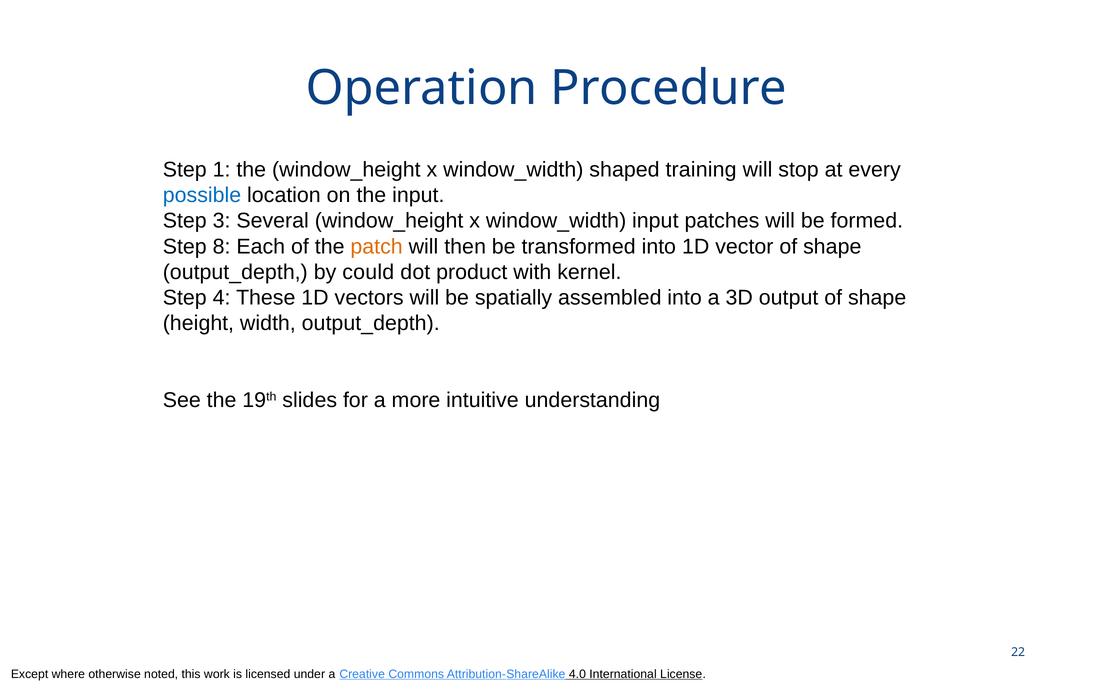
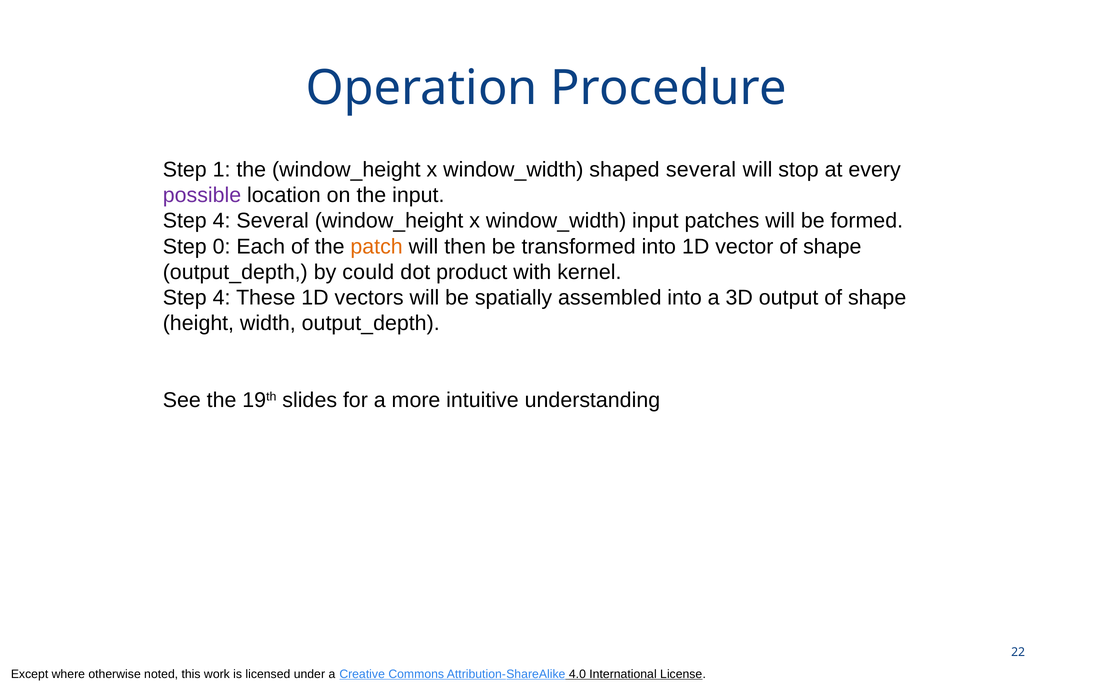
shaped training: training -> several (701, 170)
possible colour: blue -> purple (202, 195)
3: 3 -> 4 (222, 221)
8: 8 -> 0 (222, 247)
